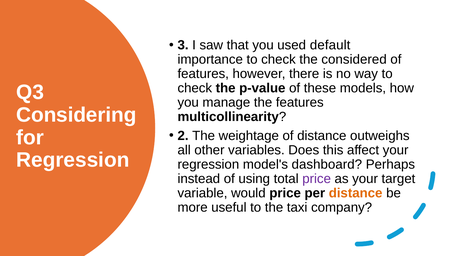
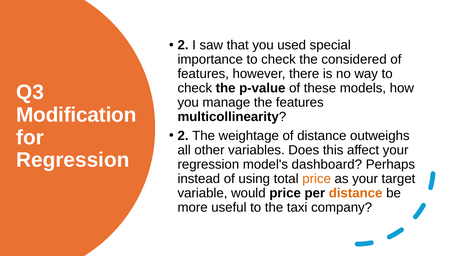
3: 3 -> 2 (183, 45)
default: default -> special (330, 45)
Considering: Considering -> Modification (76, 115)
price colour: purple -> orange (317, 178)
